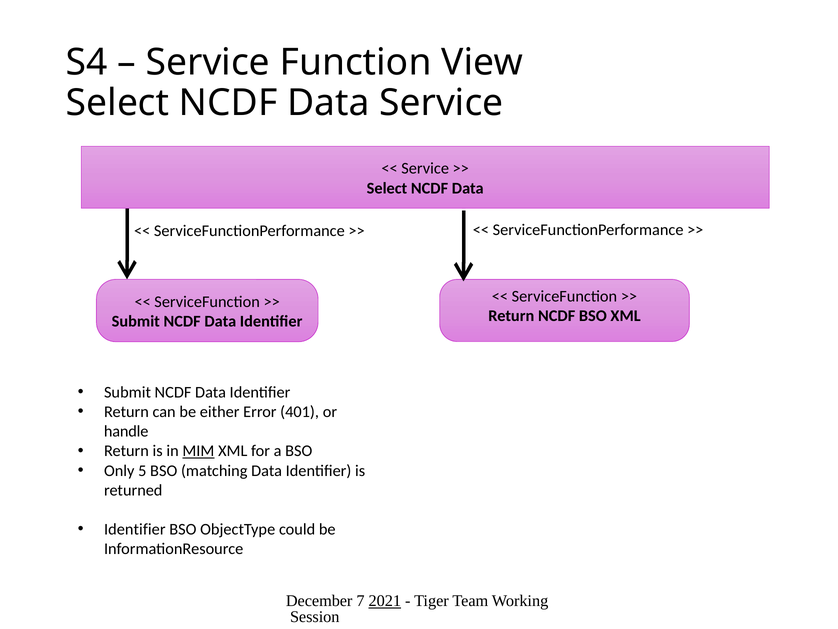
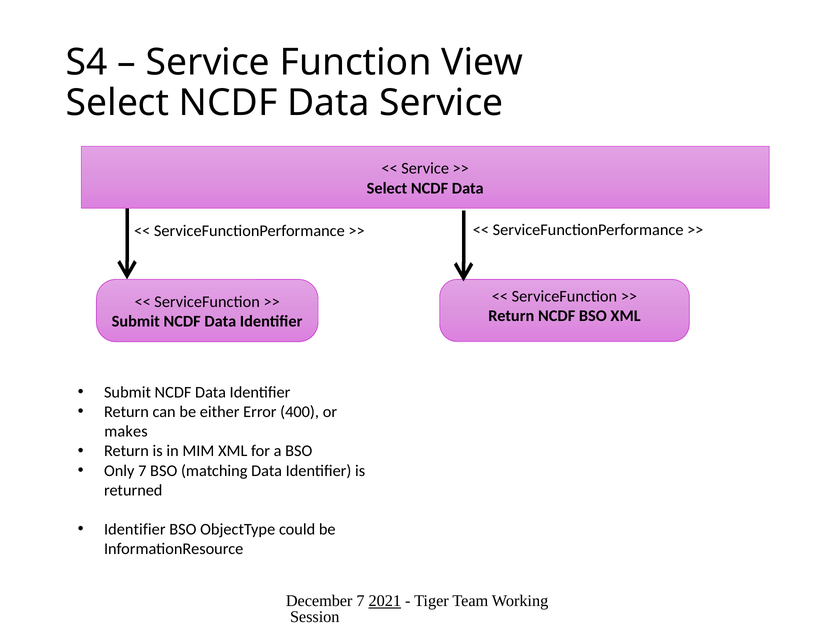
401: 401 -> 400 (300, 412)
handle: handle -> makes (126, 431)
MIM underline: present -> none (198, 451)
Only 5: 5 -> 7 (142, 470)
